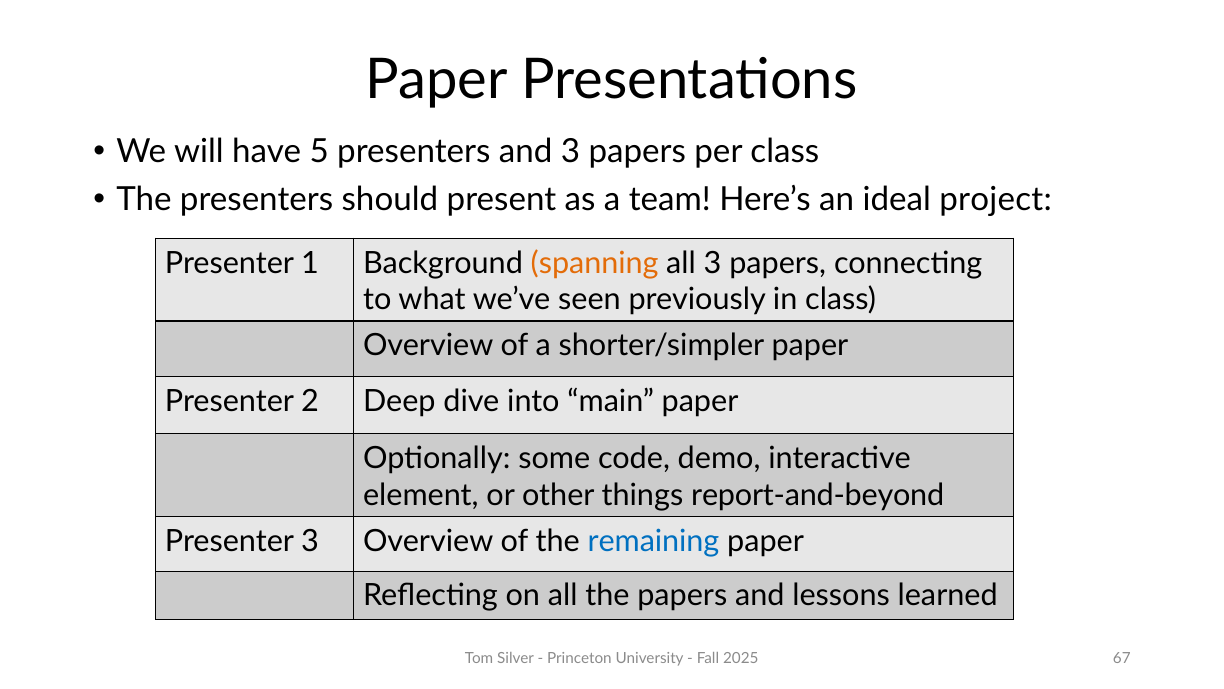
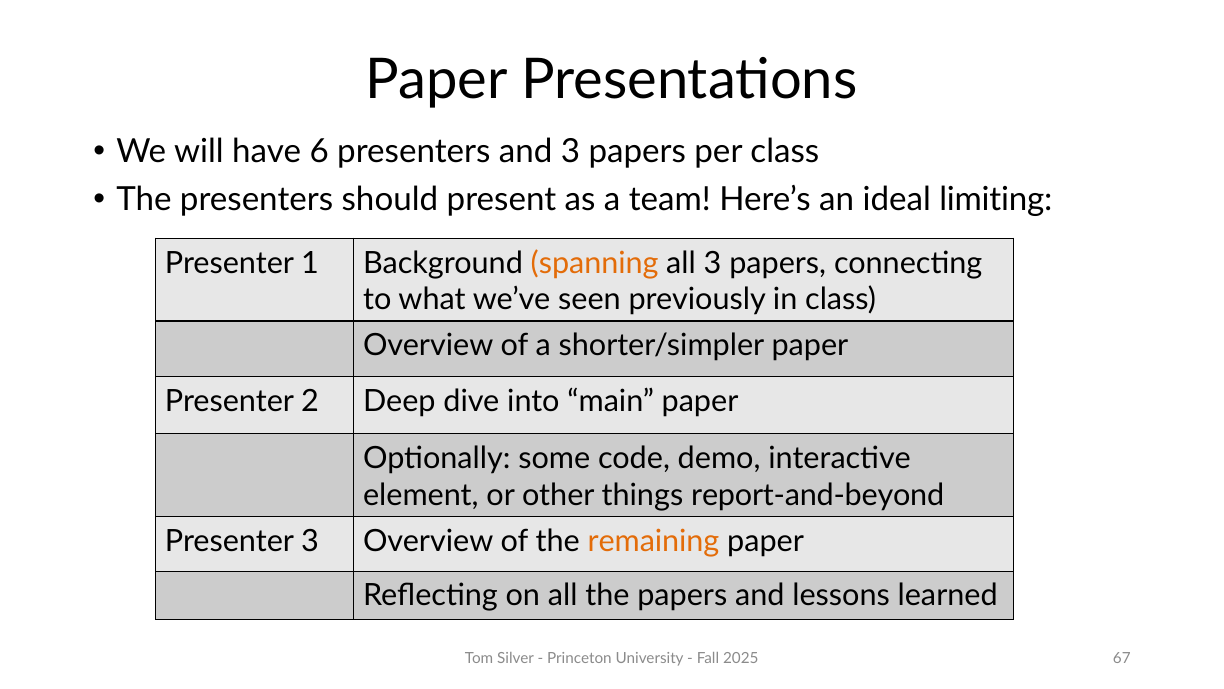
5: 5 -> 6 (319, 151)
project: project -> limiting (996, 200)
remaining colour: blue -> orange (653, 541)
